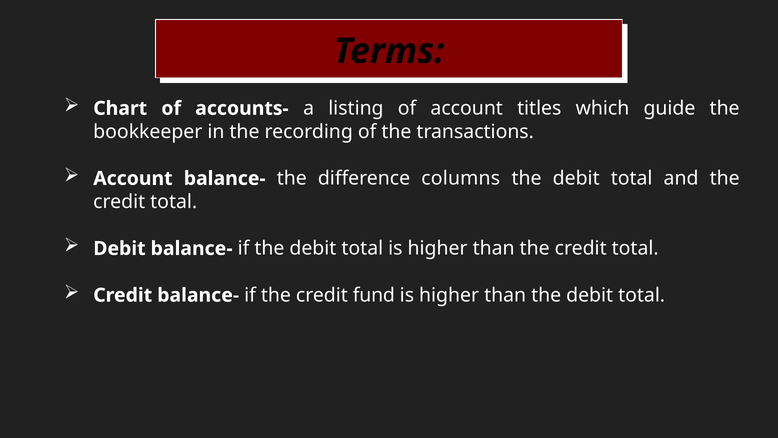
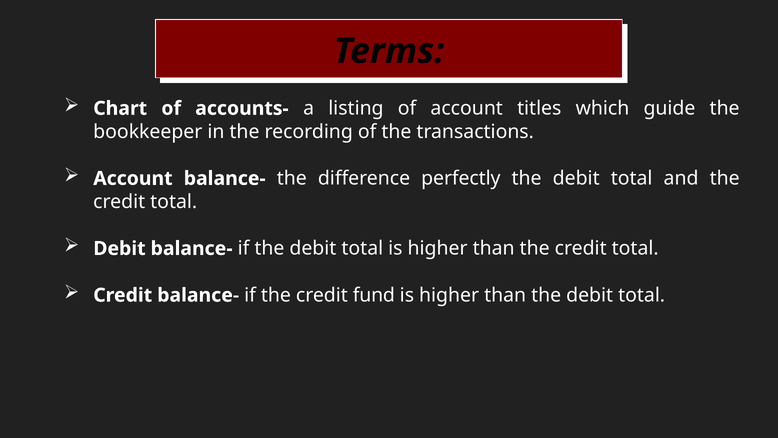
columns: columns -> perfectly (461, 178)
